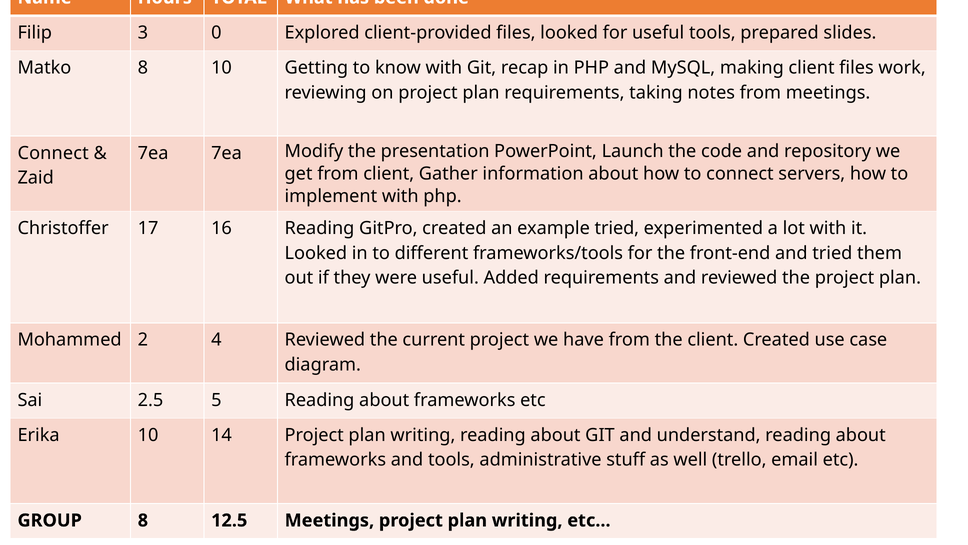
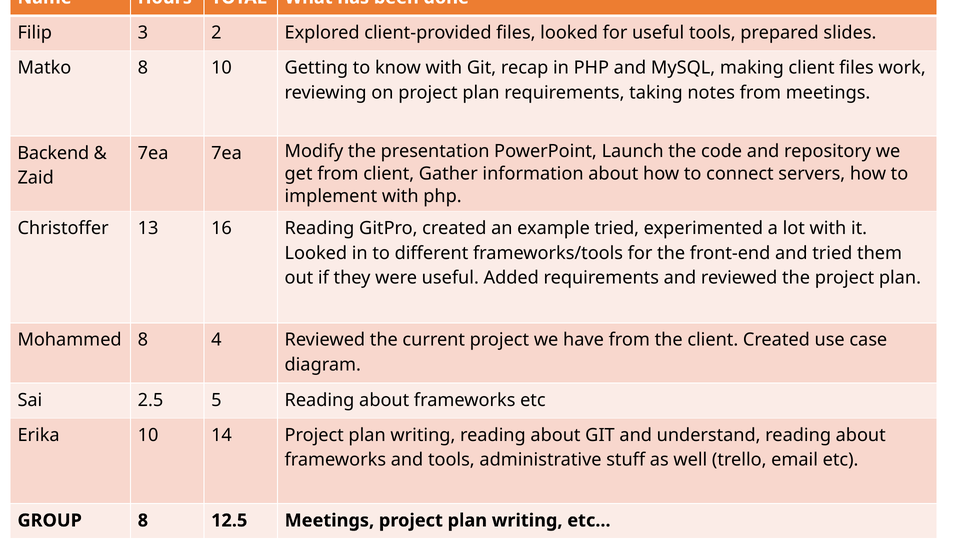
0: 0 -> 2 (216, 33)
Connect: Connect -> Backend (53, 153)
17: 17 -> 13 (148, 228)
Mohammed 2: 2 -> 8 (143, 340)
